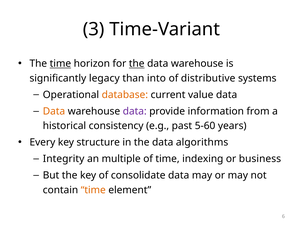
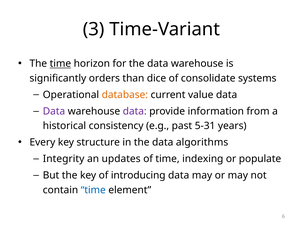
the underline: present -> none (137, 64)
legacy: legacy -> orders (104, 78)
into: into -> dice (157, 78)
distributive: distributive -> consolidate (208, 78)
Data colour: orange -> purple (54, 111)
5-60: 5-60 -> 5-31 (205, 126)
multiple: multiple -> updates (121, 159)
business: business -> populate (260, 159)
consolidate: consolidate -> introducing (138, 176)
time colour: orange -> blue (93, 190)
